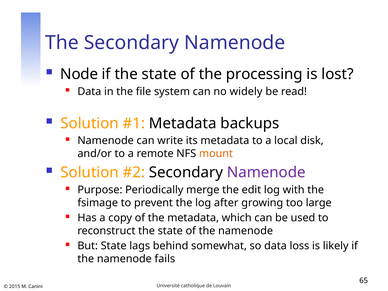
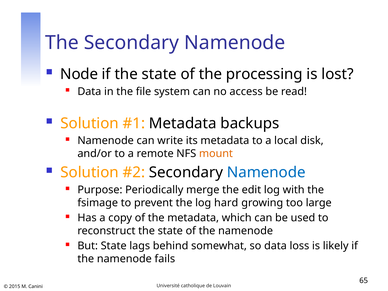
widely: widely -> access (246, 92)
Namenode colour: purple -> blue (266, 172)
after: after -> hard (226, 203)
